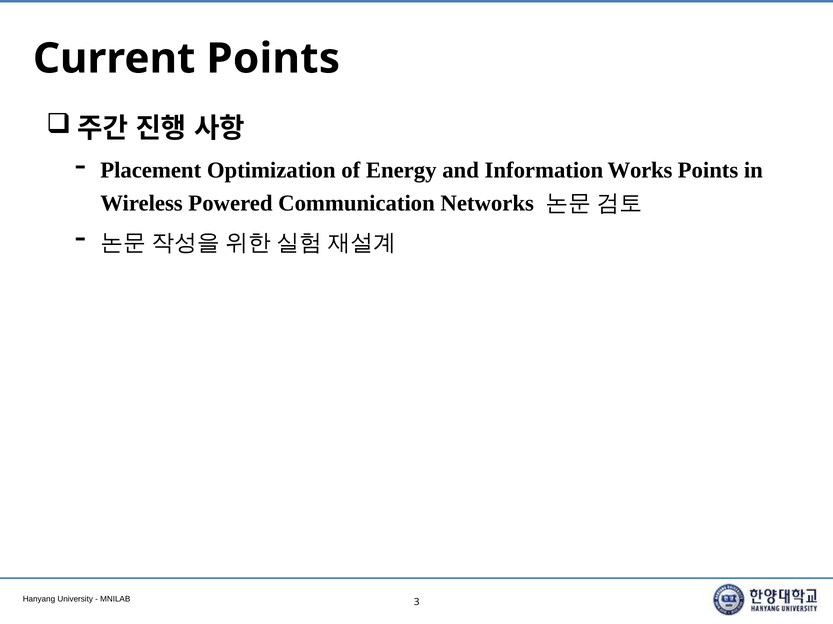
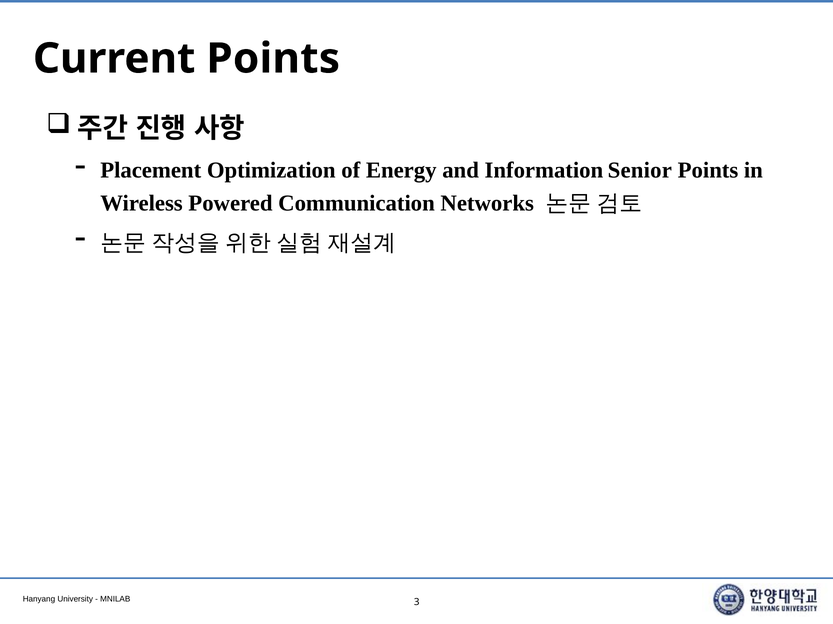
Works: Works -> Senior (640, 171)
